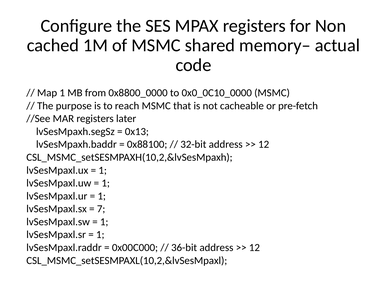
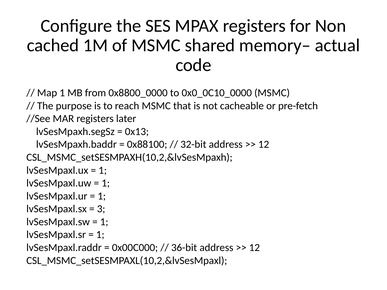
7: 7 -> 3 (101, 209)
